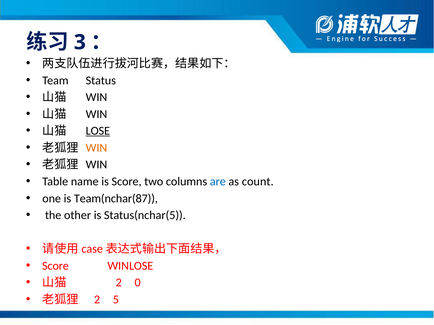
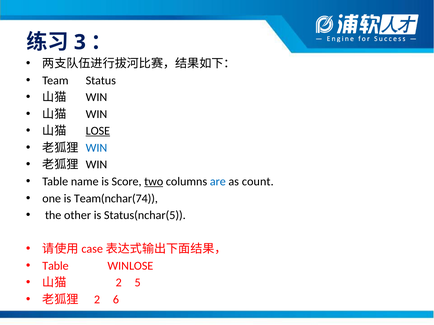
WIN colour: orange -> blue (96, 148)
two underline: none -> present (154, 182)
Team(nchar(87: Team(nchar(87 -> Team(nchar(74 (116, 199)
Score: Score -> Table (55, 266)
0: 0 -> 5 (138, 283)
5: 5 -> 6 (116, 300)
